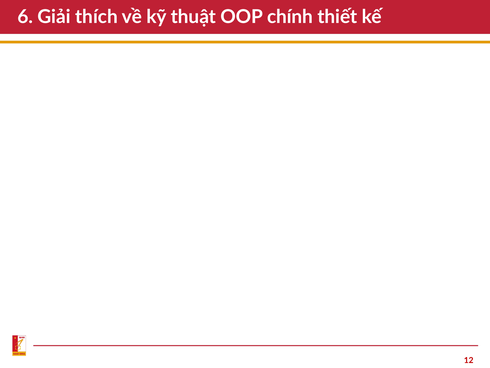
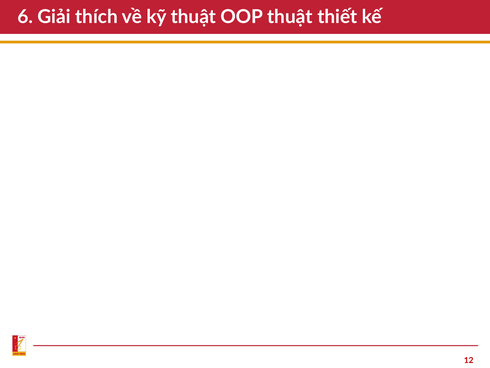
OOP chính: chính -> thuật (290, 17)
